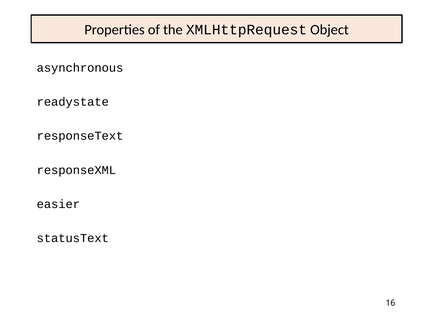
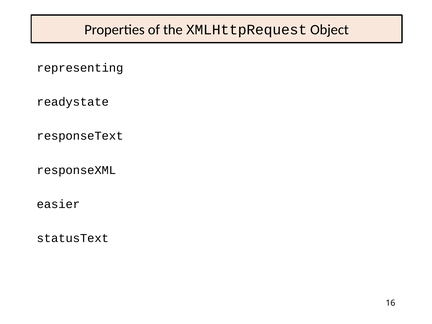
asynchronous: asynchronous -> representing (80, 68)
